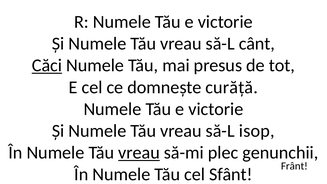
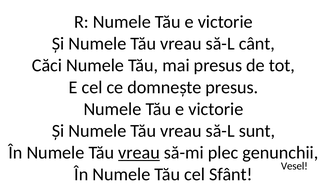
Căci underline: present -> none (47, 65)
domnește curăță: curăță -> presus (232, 87)
isop: isop -> sunt (257, 131)
Frânt: Frânt -> Vesel (294, 166)
